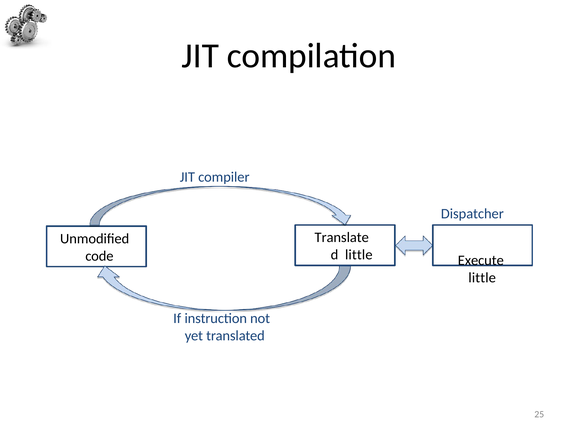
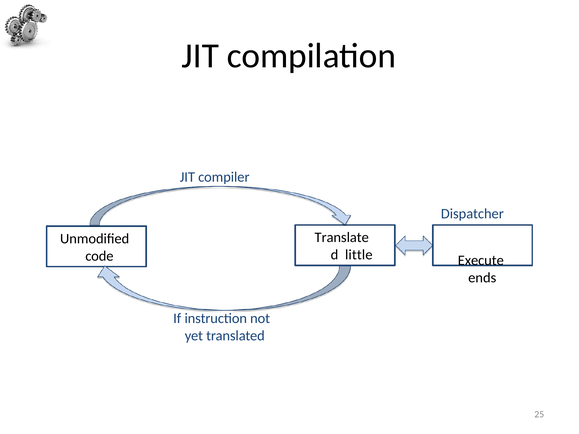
little: little -> ends (482, 278)
